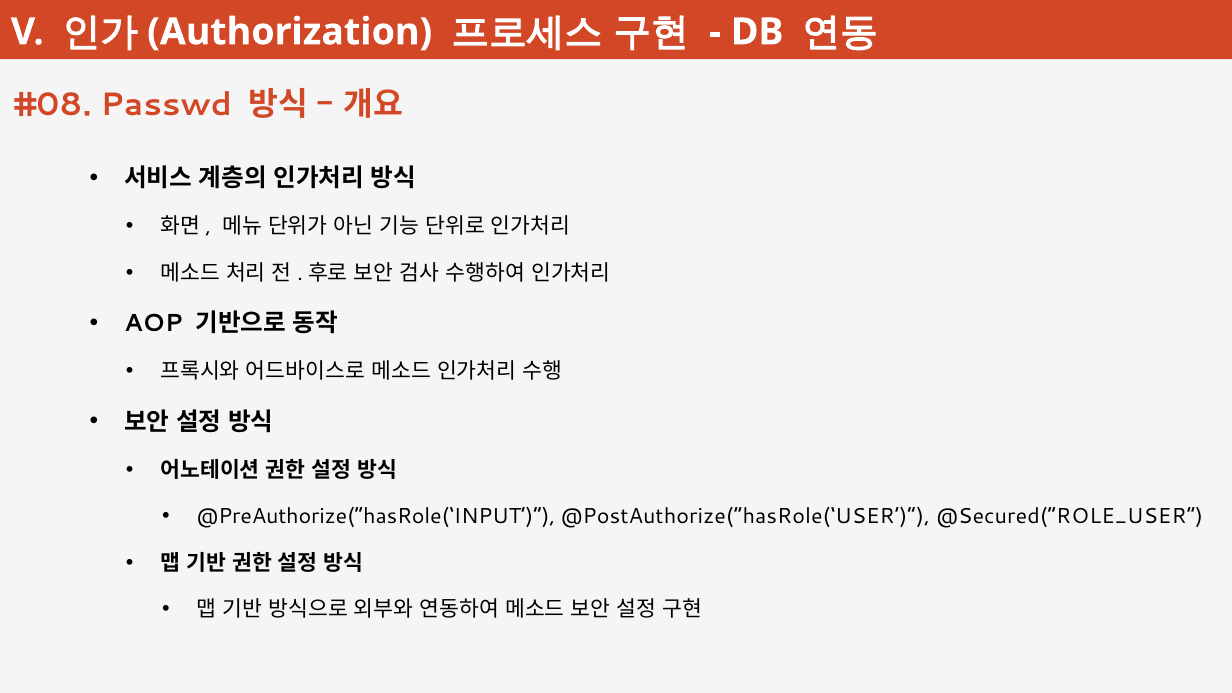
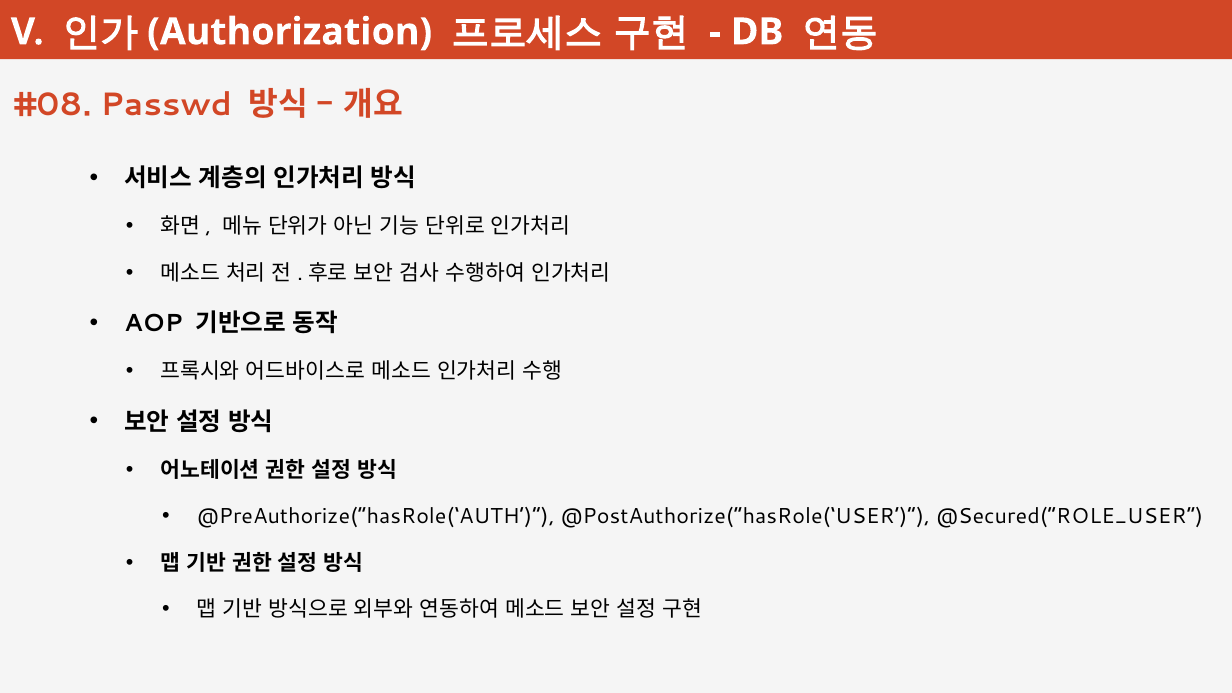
@PreAuthorize(“hasRole(‘INPUT: @PreAuthorize(“hasRole(‘INPUT -> @PreAuthorize(“hasRole(‘AUTH (376, 517)
